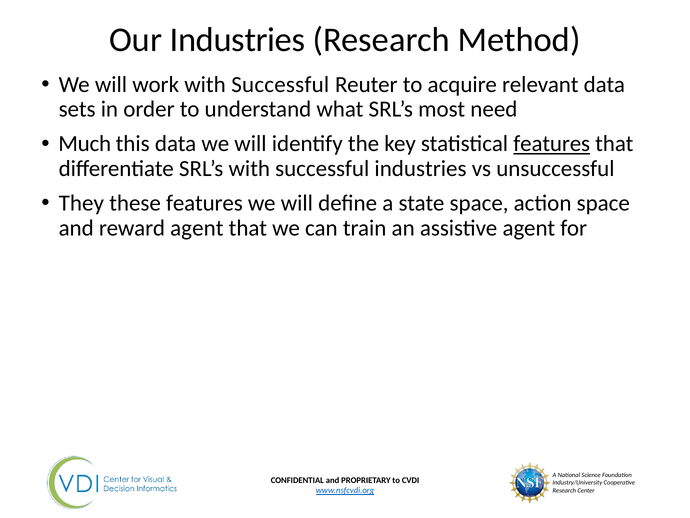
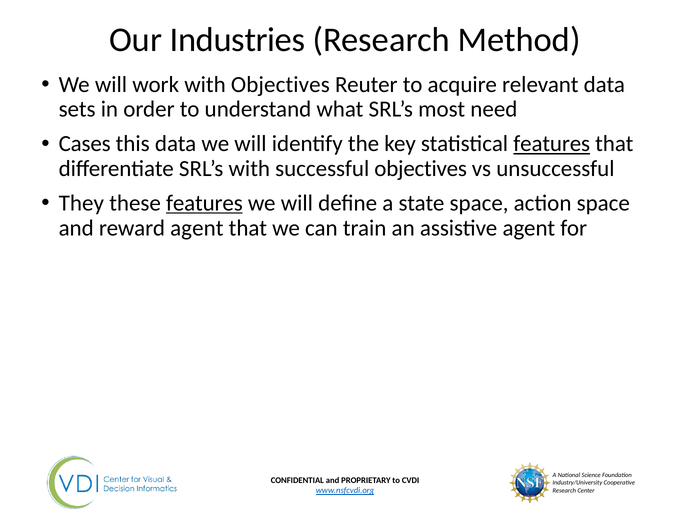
work with Successful: Successful -> Objectives (280, 84)
Much: Much -> Cases (85, 144)
successful industries: industries -> objectives (421, 169)
features underline: none -> present (204, 203)
